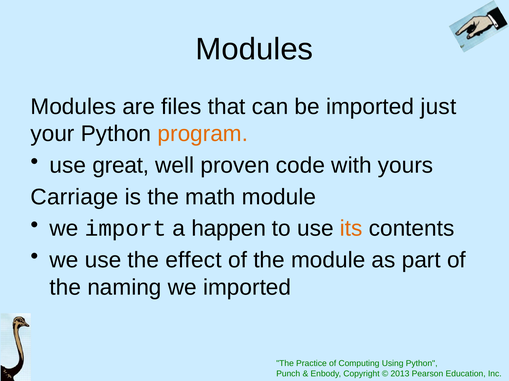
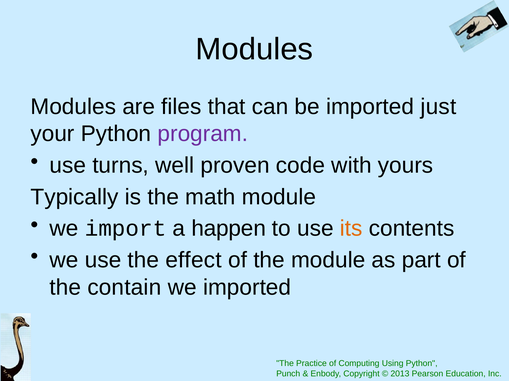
program colour: orange -> purple (203, 134)
great: great -> turns (121, 166)
Carriage: Carriage -> Typically (75, 197)
naming: naming -> contain (124, 288)
